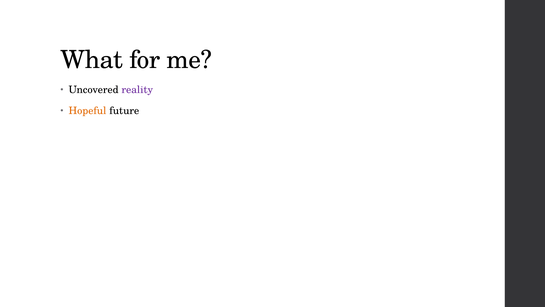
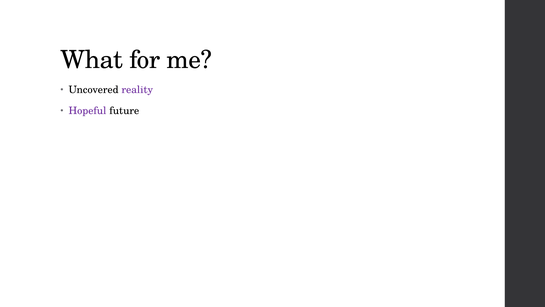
Hopeful colour: orange -> purple (88, 110)
